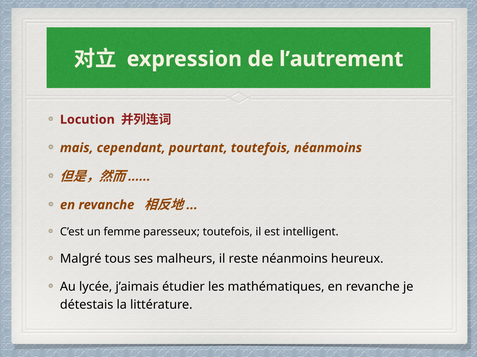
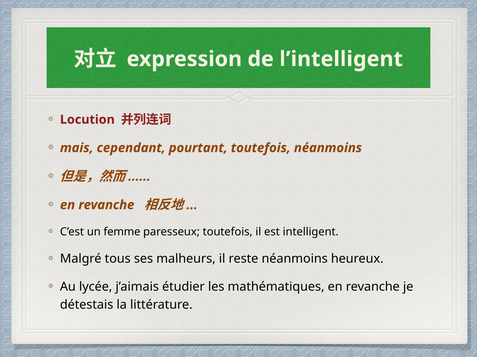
l’autrement: l’autrement -> l’intelligent (341, 59)
